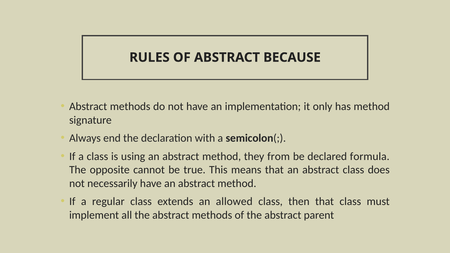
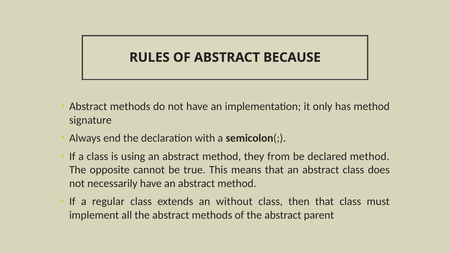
declared formula: formula -> method (370, 156)
allowed: allowed -> without (234, 202)
